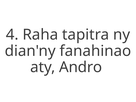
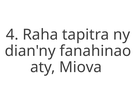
Andro: Andro -> Miova (81, 67)
